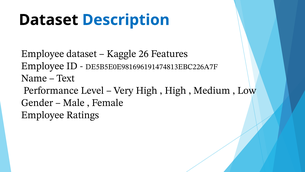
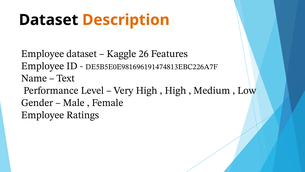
Description colour: blue -> orange (126, 20)
